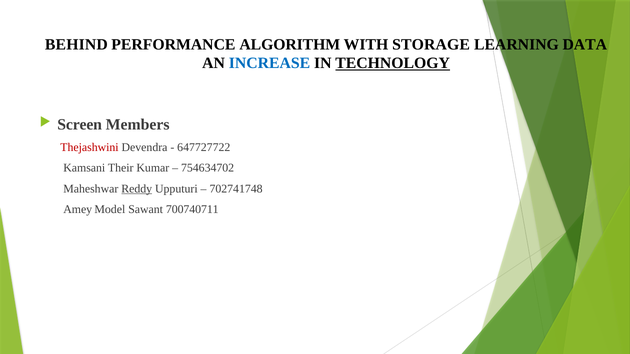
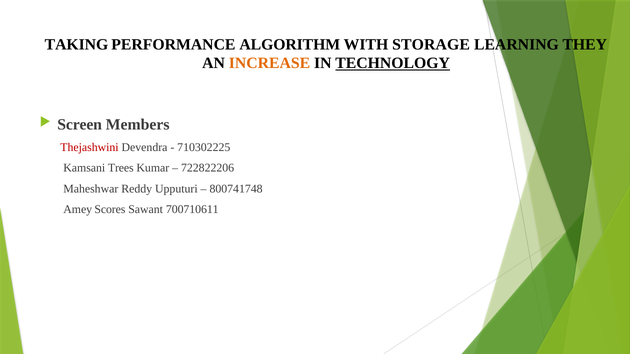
BEHIND: BEHIND -> TAKING (77, 44)
DATA: DATA -> THEY (585, 44)
INCREASE colour: blue -> orange (269, 63)
647727722: 647727722 -> 710302225 (204, 147)
Their: Their -> Trees (121, 168)
754634702: 754634702 -> 722822206 (208, 168)
Reddy underline: present -> none (137, 189)
702741748: 702741748 -> 800741748 (236, 189)
Model: Model -> Scores (110, 210)
700740711: 700740711 -> 700710611 (192, 210)
